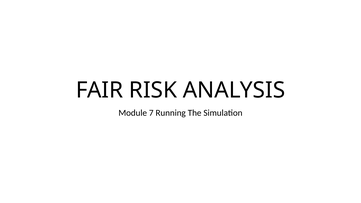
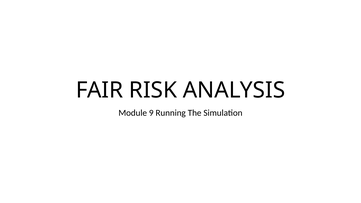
7: 7 -> 9 (151, 113)
